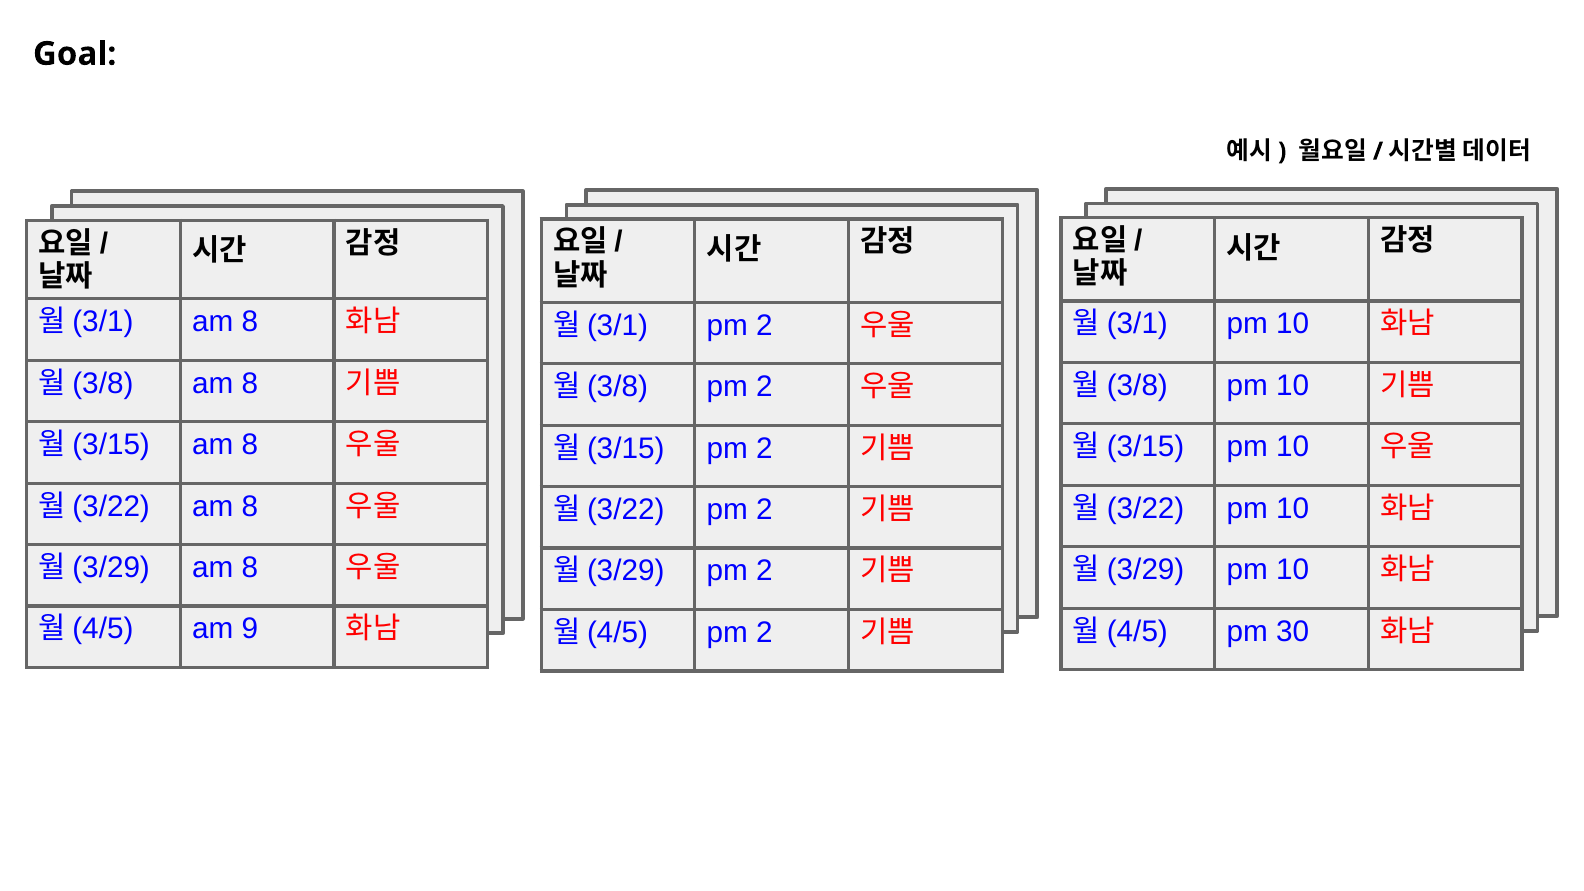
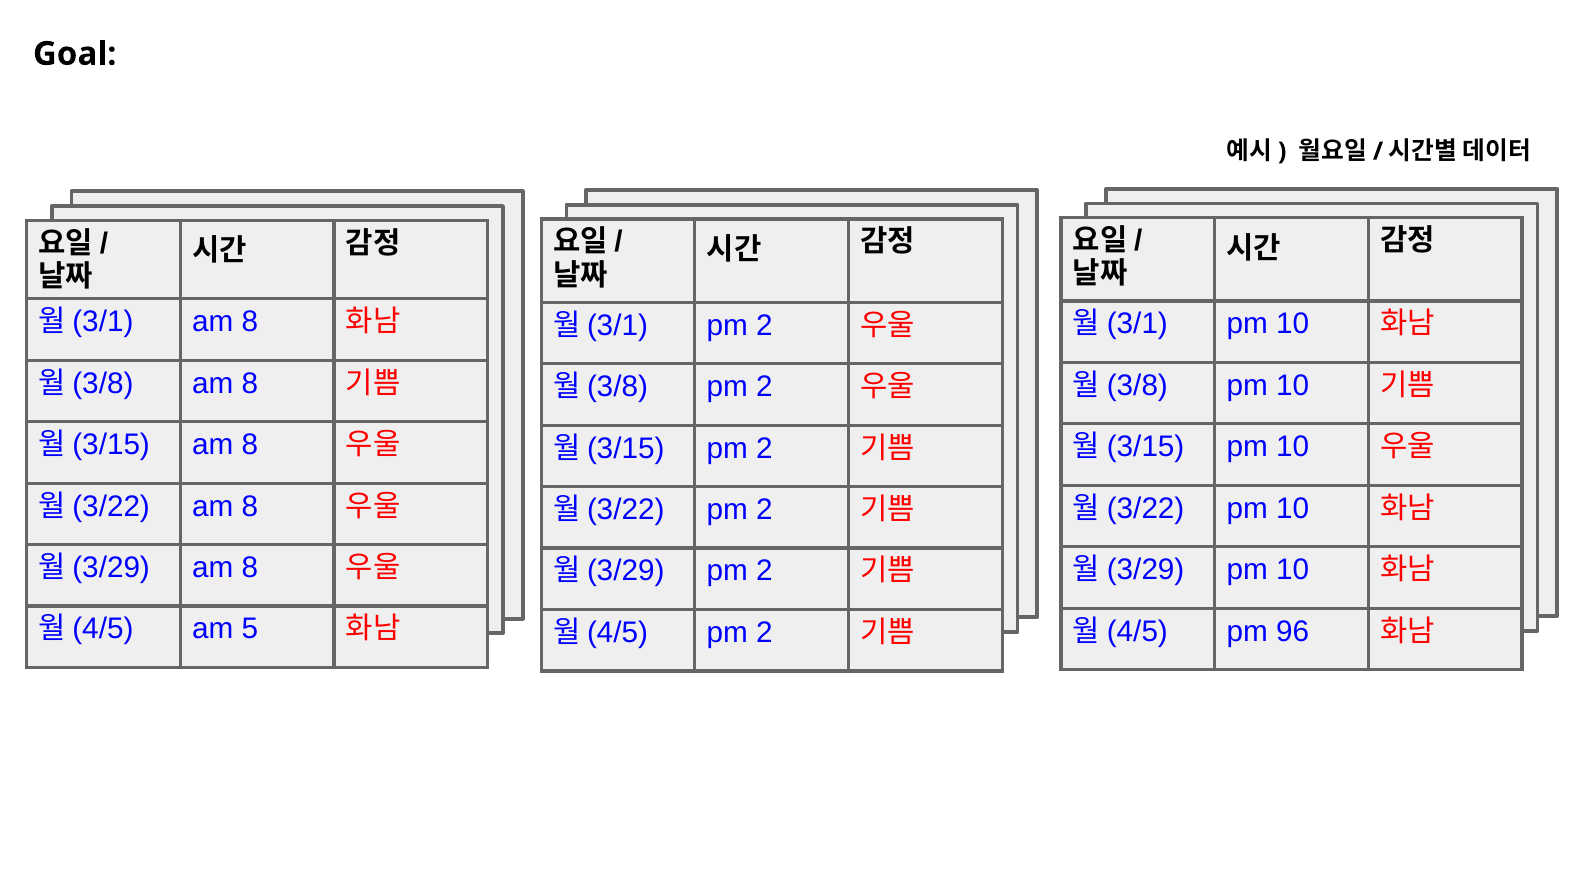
9: 9 -> 5 (250, 629)
30: 30 -> 96 (1293, 631)
